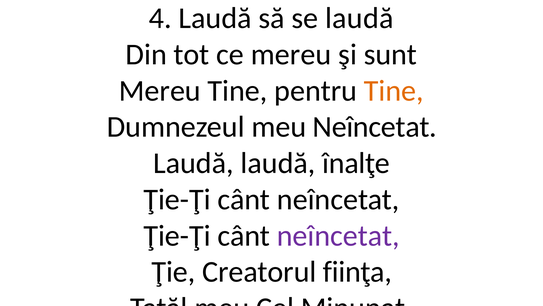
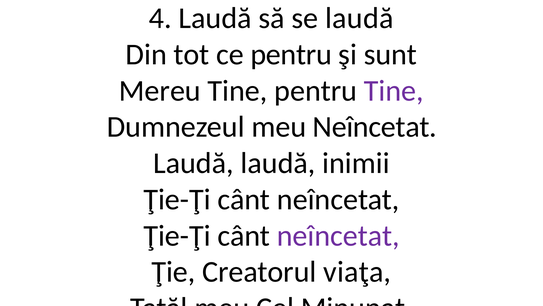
ce mereu: mereu -> pentru (291, 54)
Tine colour: orange -> purple (394, 91)
înalţe: înalţe -> inimii (356, 163)
fiinţa: fiinţa -> viaţa (357, 272)
